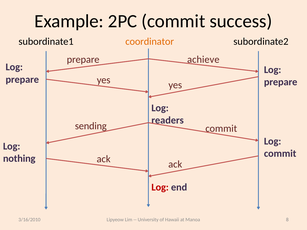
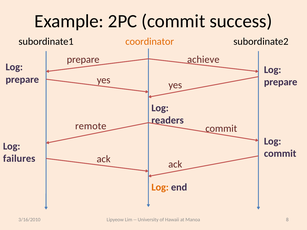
sending: sending -> remote (91, 126)
nothing: nothing -> failures (19, 159)
Log colour: red -> orange (160, 187)
